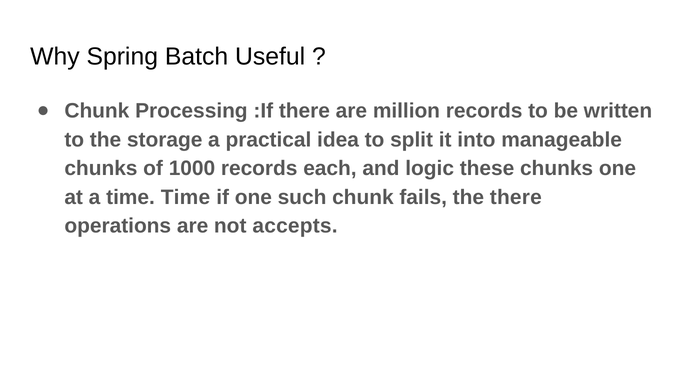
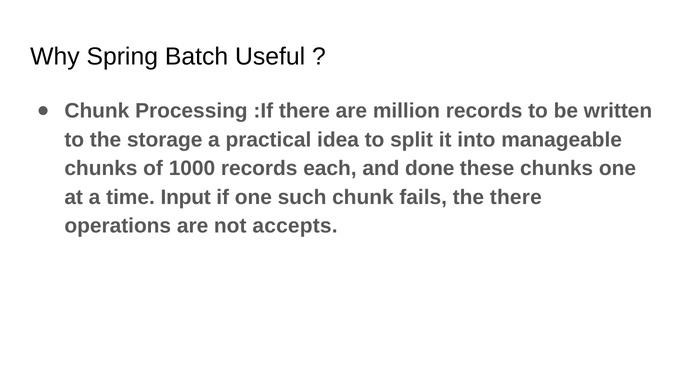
logic: logic -> done (430, 169)
time Time: Time -> Input (186, 197)
